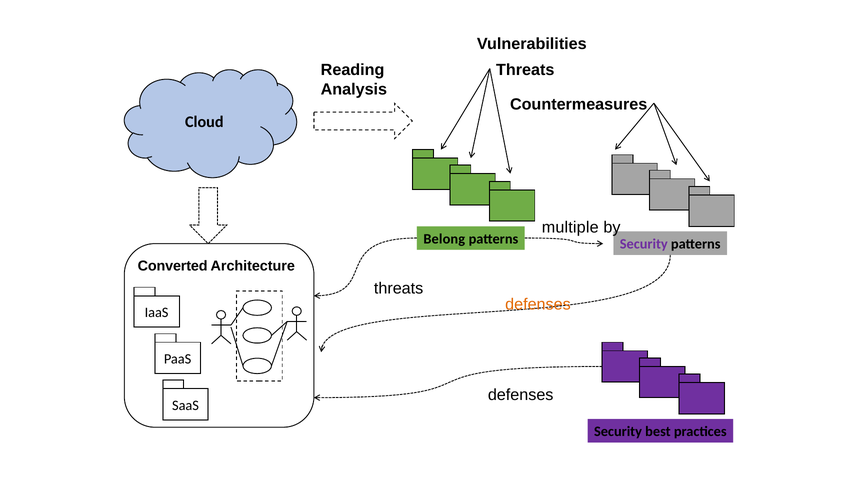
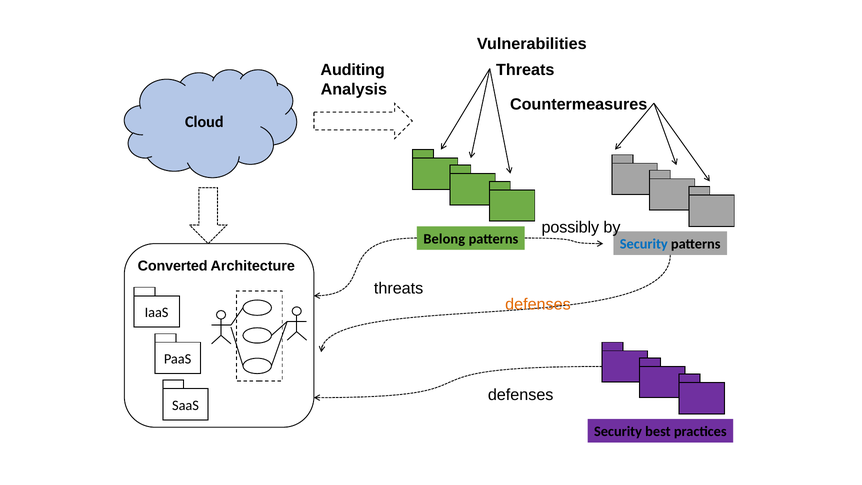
Reading: Reading -> Auditing (353, 70)
multiple: multiple -> possibly (570, 227)
Security colour: purple -> blue (644, 244)
